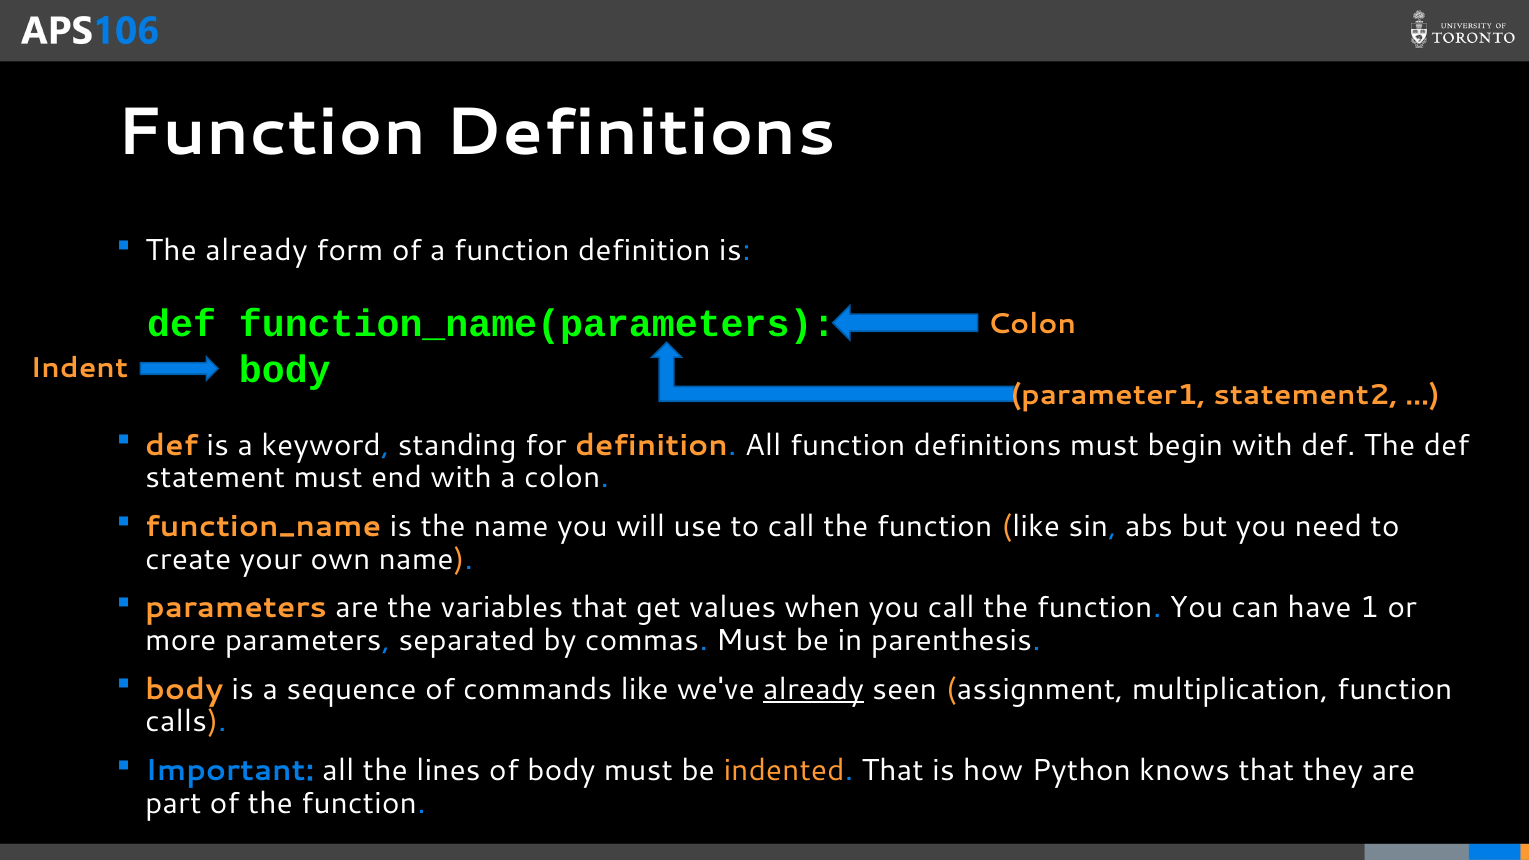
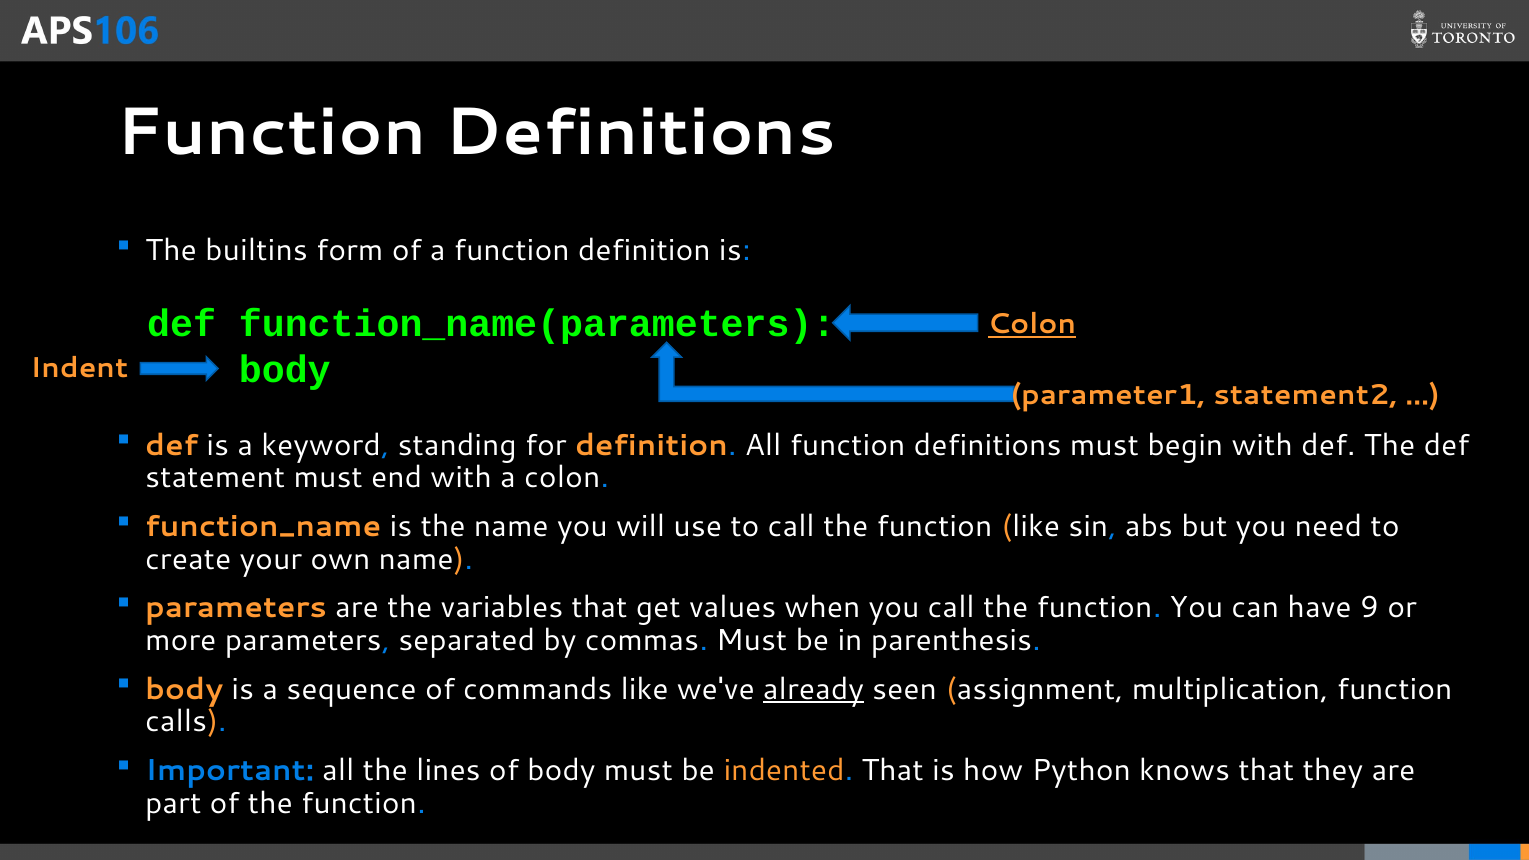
The already: already -> builtins (257, 251)
Colon underline: none -> present (1032, 324)
1: 1 -> 9 (1369, 608)
